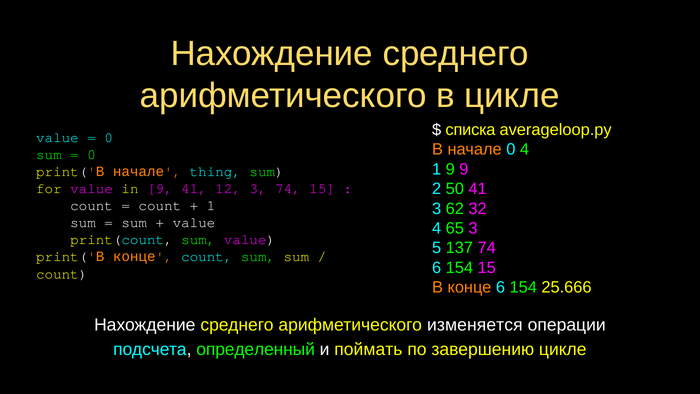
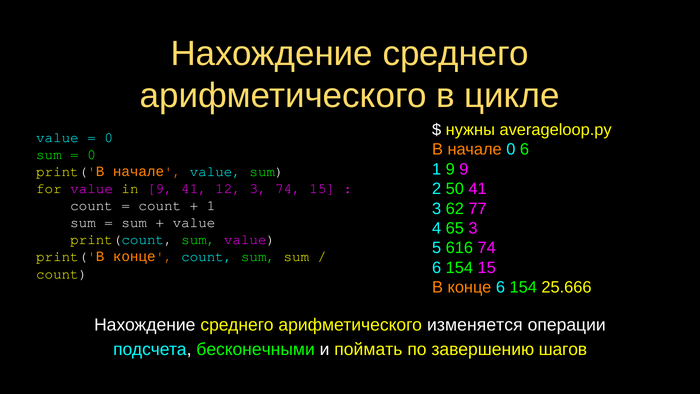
списка: списка -> нужны (470, 130)
0 4: 4 -> 6 (525, 149)
начале thing: thing -> value (215, 171)
32: 32 -> 77 (478, 208)
137: 137 -> 616 (459, 248)
определенный: определенный -> бесконечными (256, 349)
завершению цикле: цикле -> шагов (563, 349)
